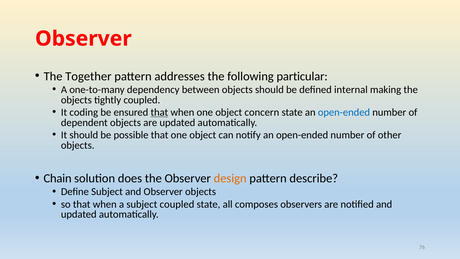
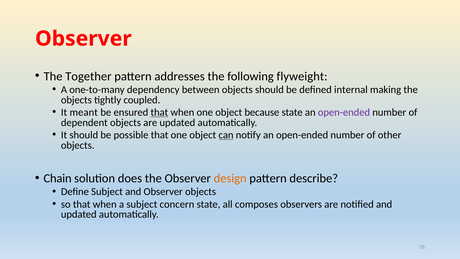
particular: particular -> flyweight (302, 76)
coding: coding -> meant (84, 112)
concern: concern -> because (262, 112)
open-ended colour: blue -> purple (344, 112)
can underline: none -> present (226, 135)
subject coupled: coupled -> concern (177, 204)
